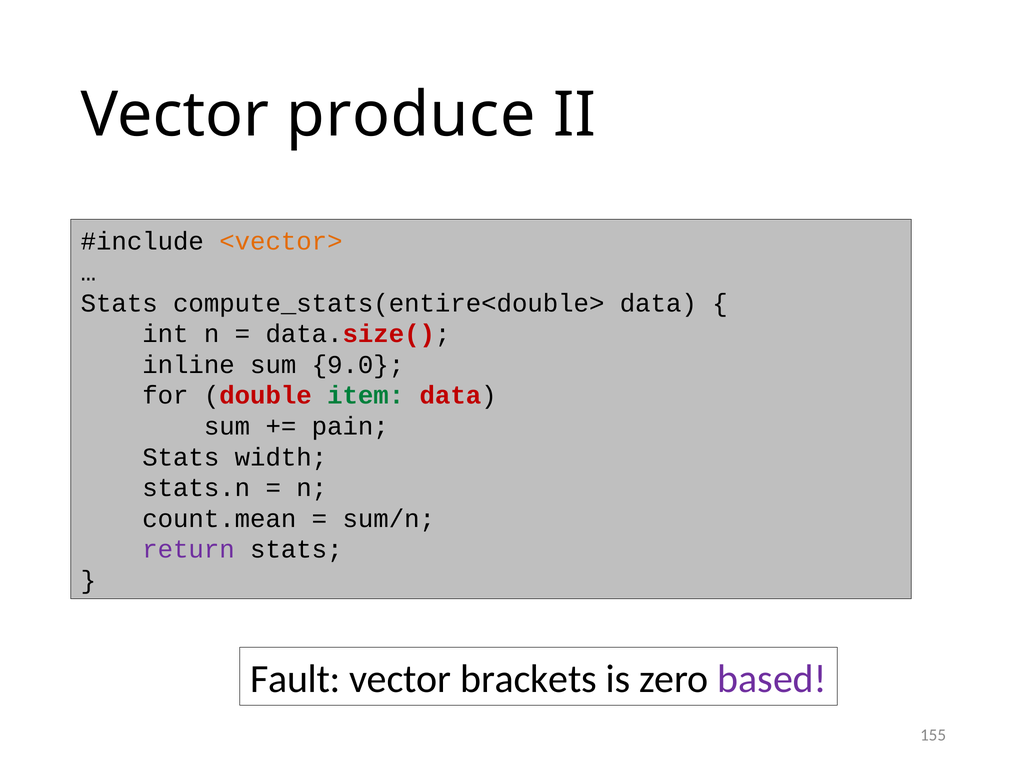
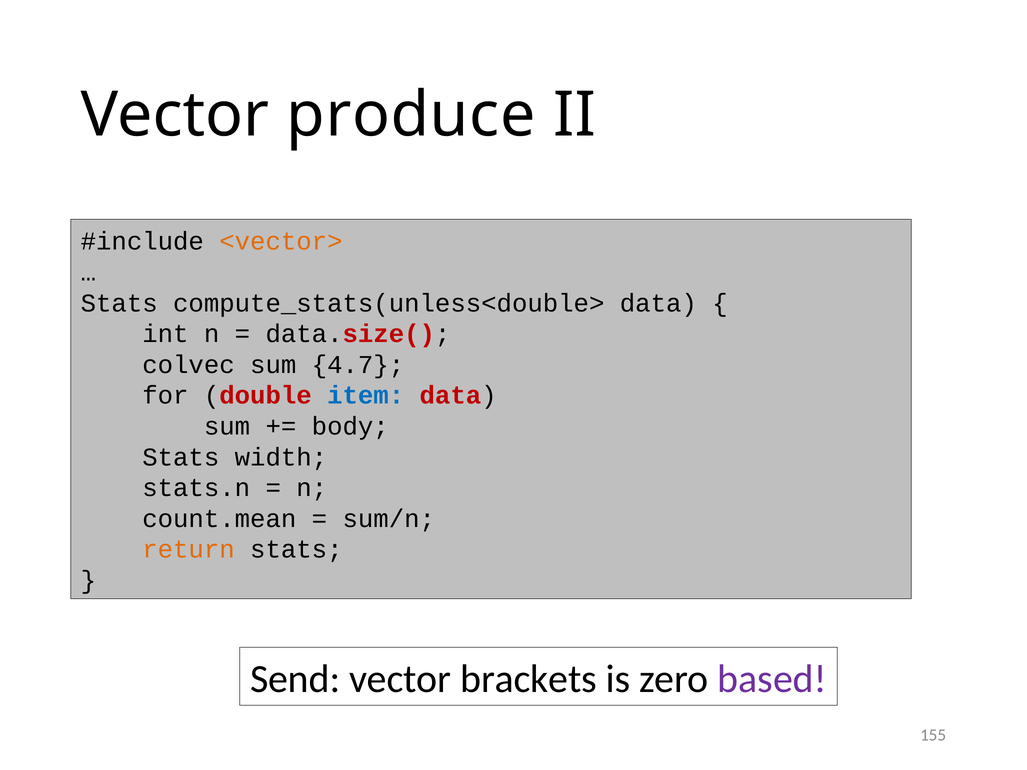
compute_stats(entire<double>: compute_stats(entire<double> -> compute_stats(unless<double> (389, 303)
inline: inline -> colvec (188, 365)
9.0: 9.0 -> 4.7 (358, 365)
item colour: green -> blue (366, 396)
pain: pain -> body (350, 426)
return colour: purple -> orange (188, 550)
Fault: Fault -> Send (295, 679)
